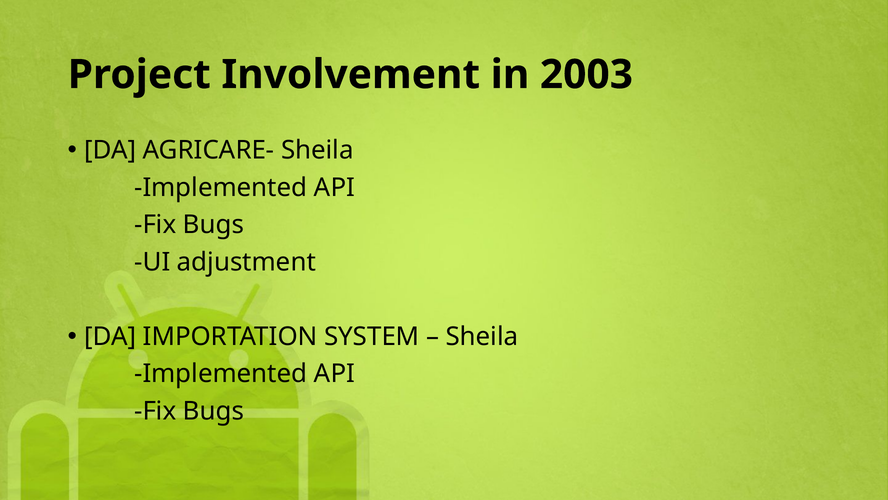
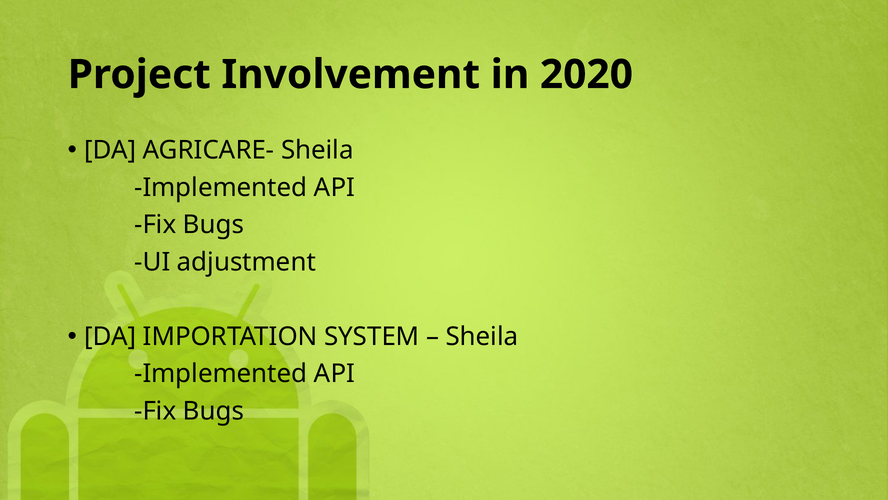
2003: 2003 -> 2020 (586, 75)
